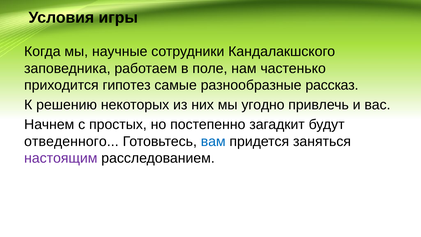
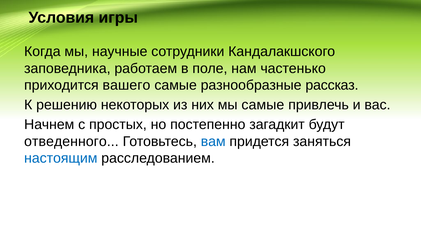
гипотез: гипотез -> вашего (126, 85)
мы угодно: угодно -> самые (263, 105)
настоящим colour: purple -> blue (61, 158)
